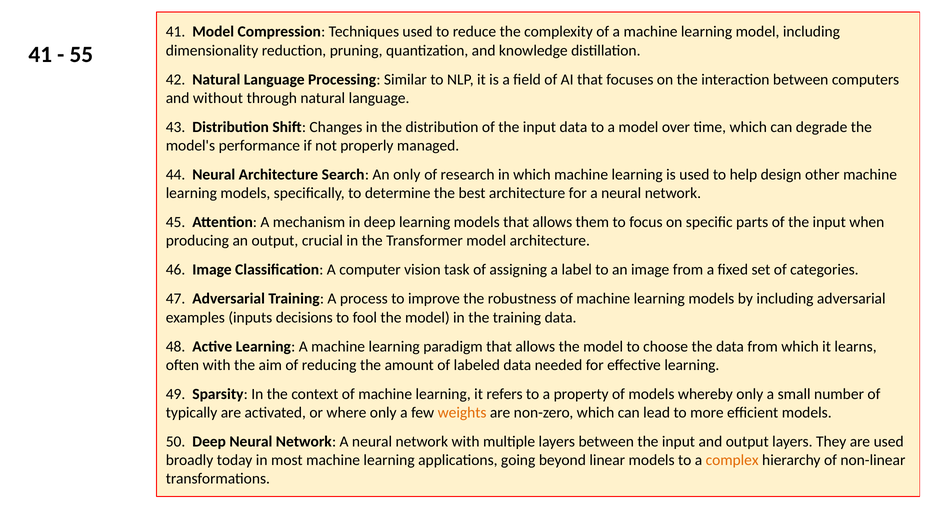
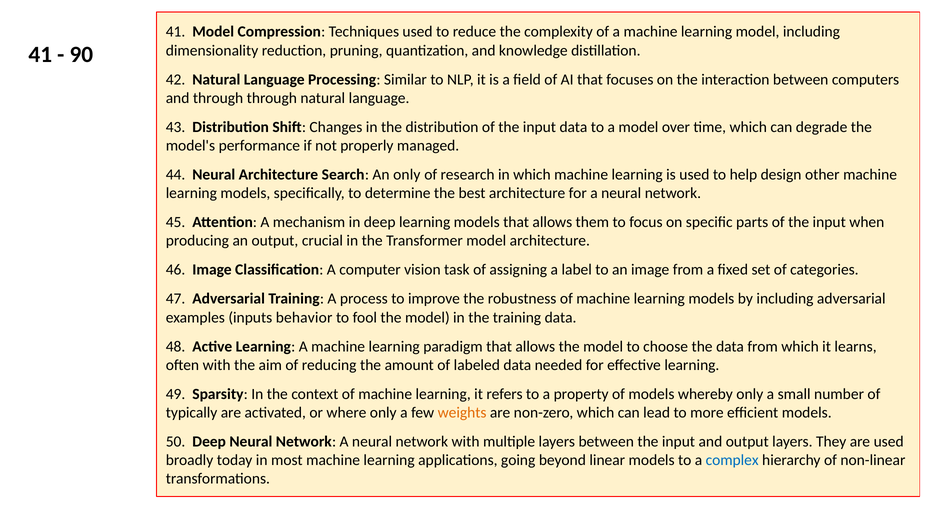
55: 55 -> 90 (81, 55)
and without: without -> through (218, 98)
decisions: decisions -> behavior (304, 317)
complex colour: orange -> blue (732, 460)
